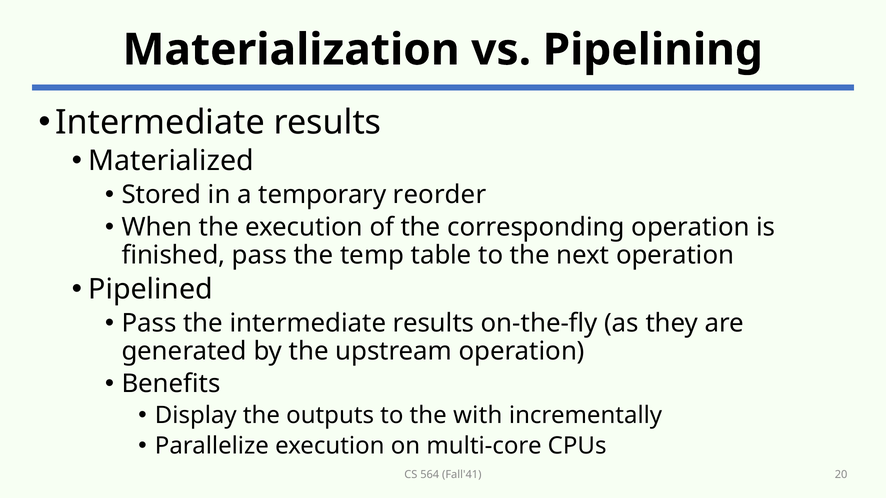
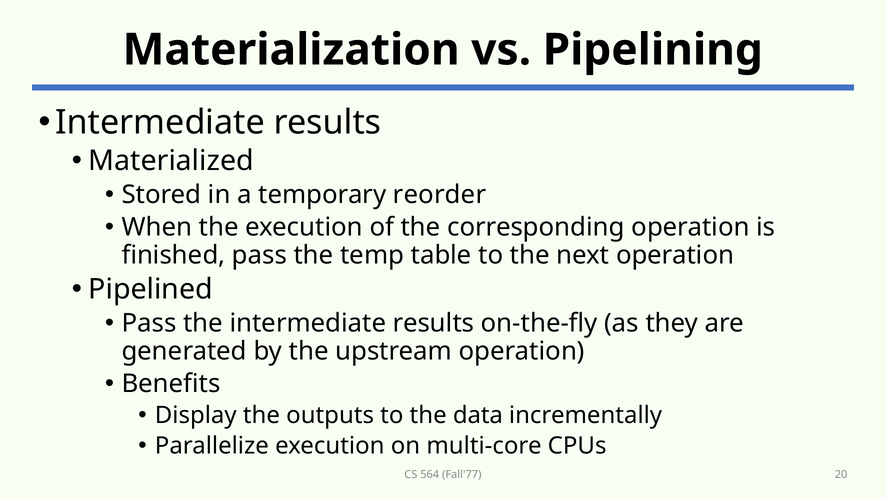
with: with -> data (478, 416)
Fall'41: Fall'41 -> Fall'77 (462, 475)
